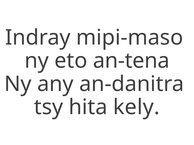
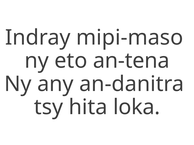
kely: kely -> loka (137, 108)
